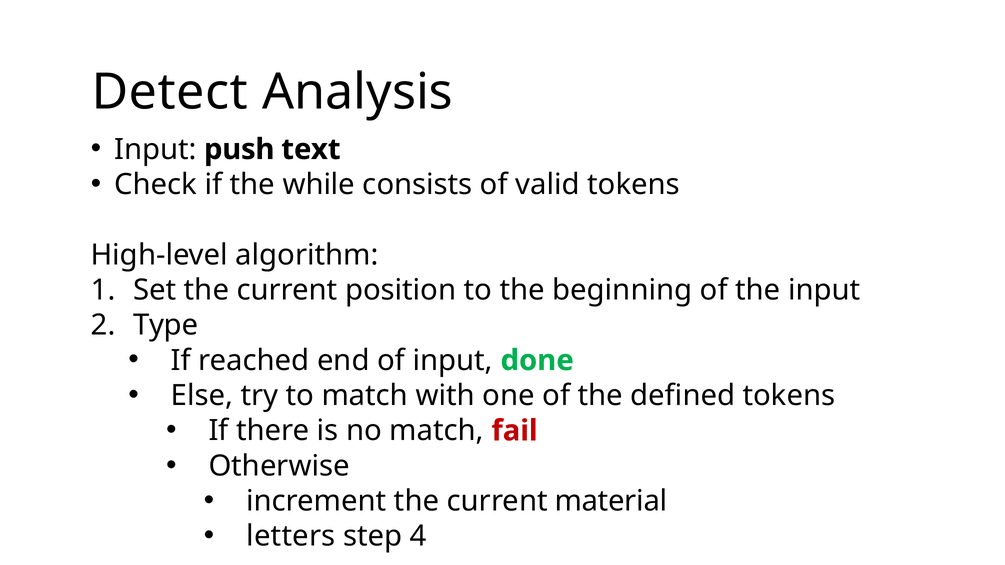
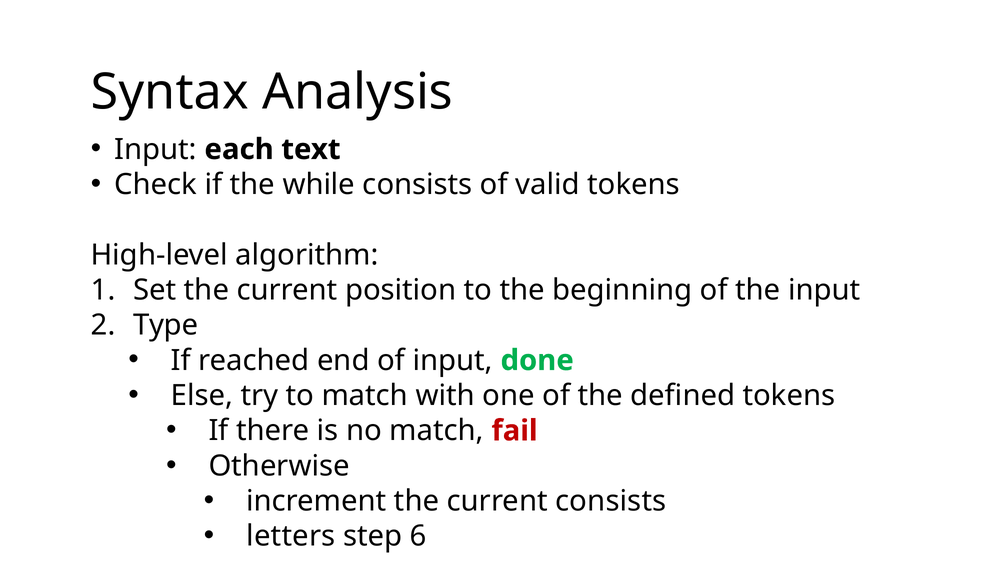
Detect: Detect -> Syntax (170, 92)
push: push -> each (239, 149)
current material: material -> consists (611, 501)
4: 4 -> 6 (418, 537)
